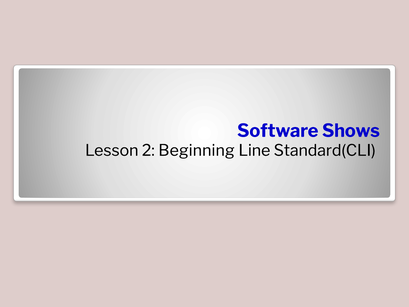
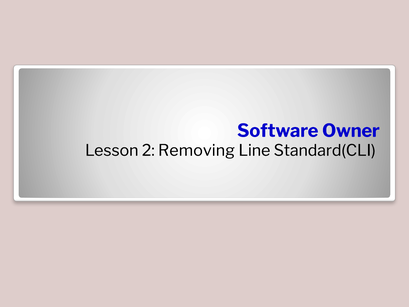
Shows: Shows -> Owner (351, 131)
Beginning: Beginning -> Removing (196, 150)
